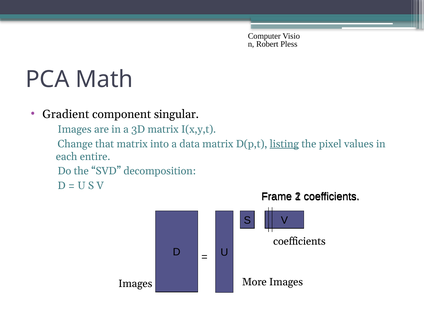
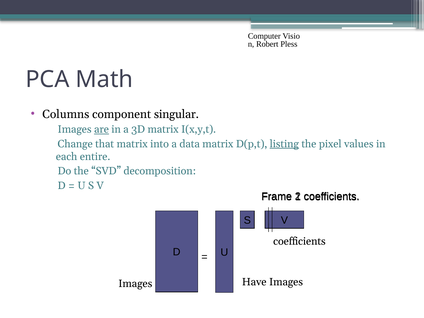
Gradient: Gradient -> Columns (66, 114)
are underline: none -> present (101, 129)
More: More -> Have (254, 282)
